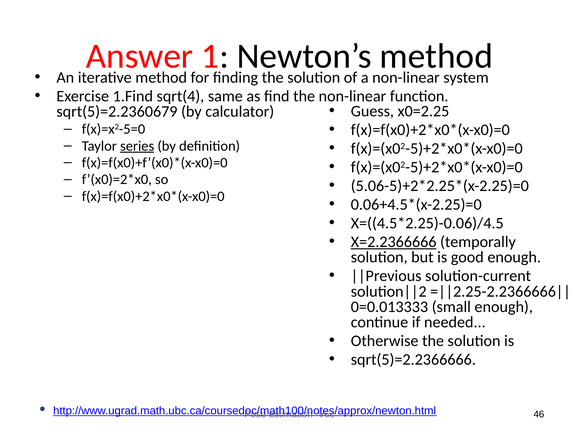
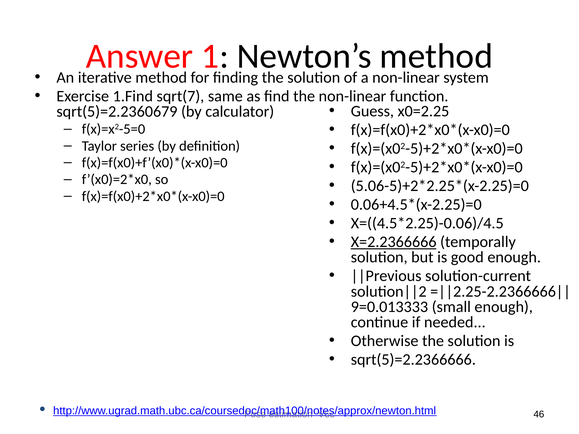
sqrt(4: sqrt(4 -> sqrt(7 (180, 96)
series underline: present -> none (137, 146)
0=0.013333: 0=0.013333 -> 9=0.013333 (389, 307)
